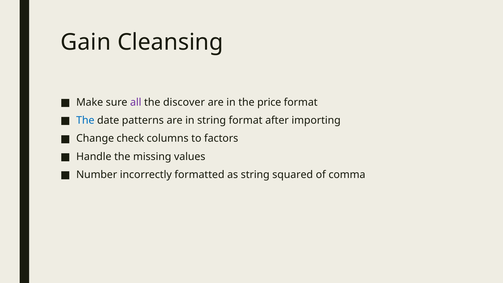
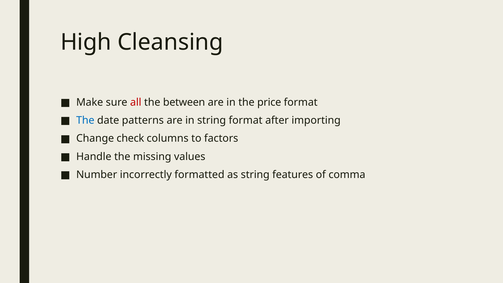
Gain: Gain -> High (86, 42)
all colour: purple -> red (136, 102)
discover: discover -> between (184, 102)
squared: squared -> features (293, 175)
